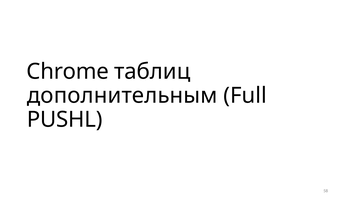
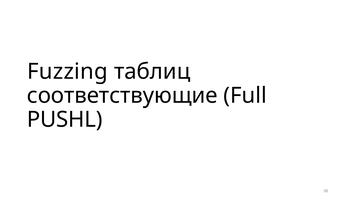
Chrome: Chrome -> Fuzzing (67, 71)
дополнительным: дополнительным -> соответствующие (122, 95)
